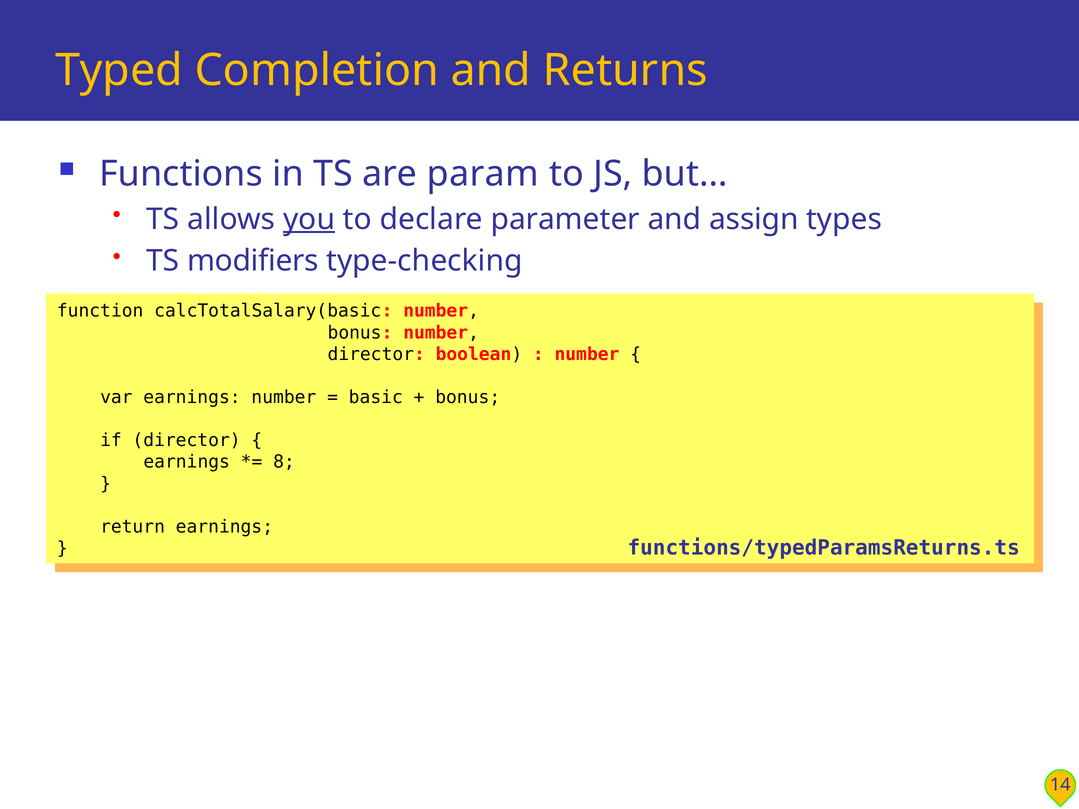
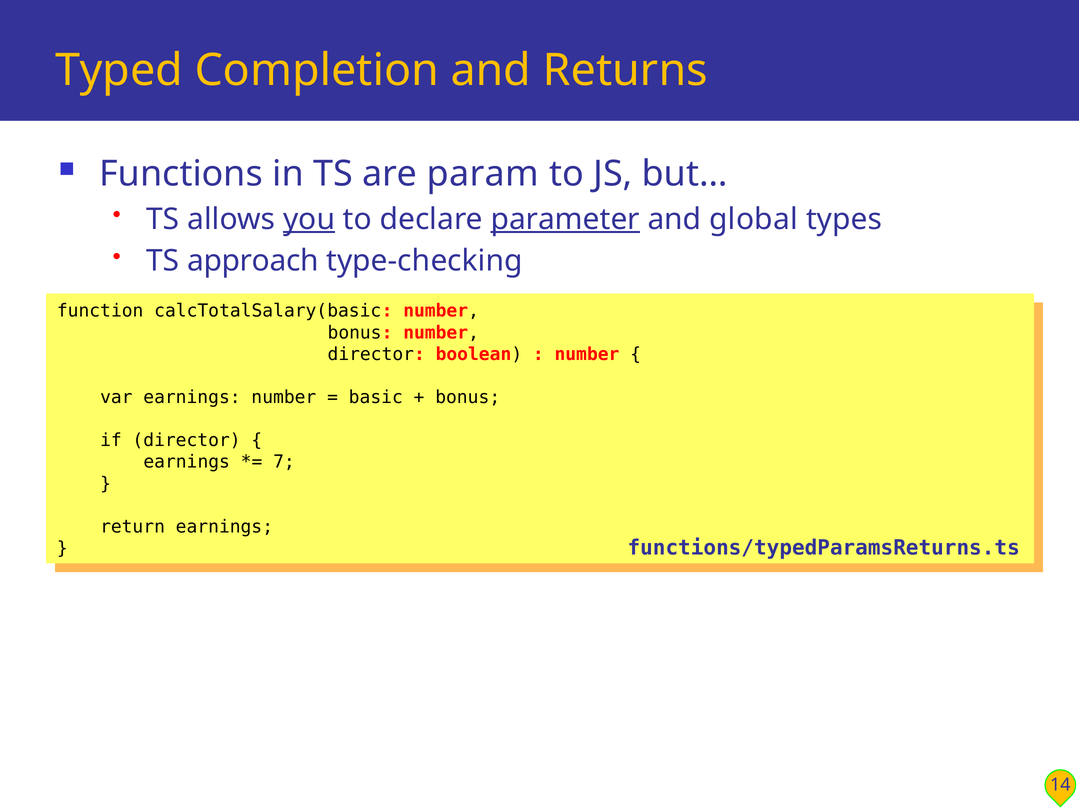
parameter underline: none -> present (565, 219)
assign: assign -> global (754, 219)
modifiers: modifiers -> approach (253, 261)
8: 8 -> 7 (284, 462)
